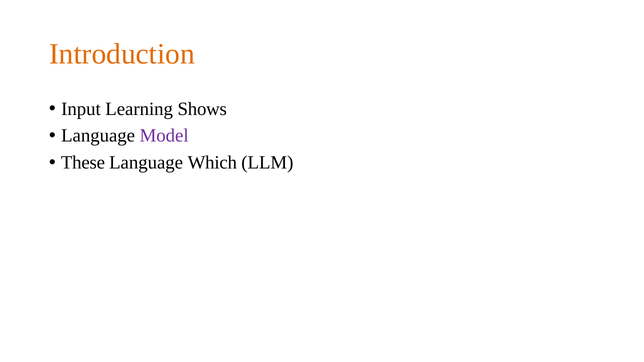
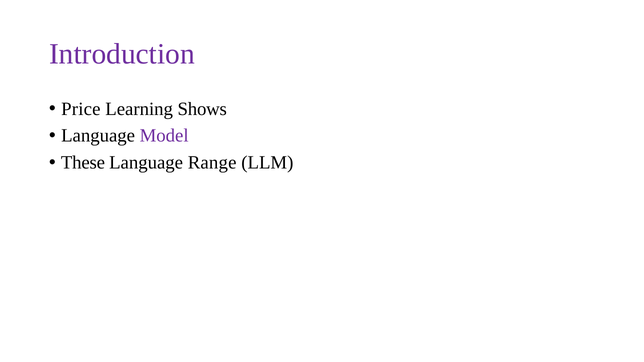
Introduction colour: orange -> purple (122, 54)
Input: Input -> Price (81, 109)
Which: Which -> Range (212, 163)
